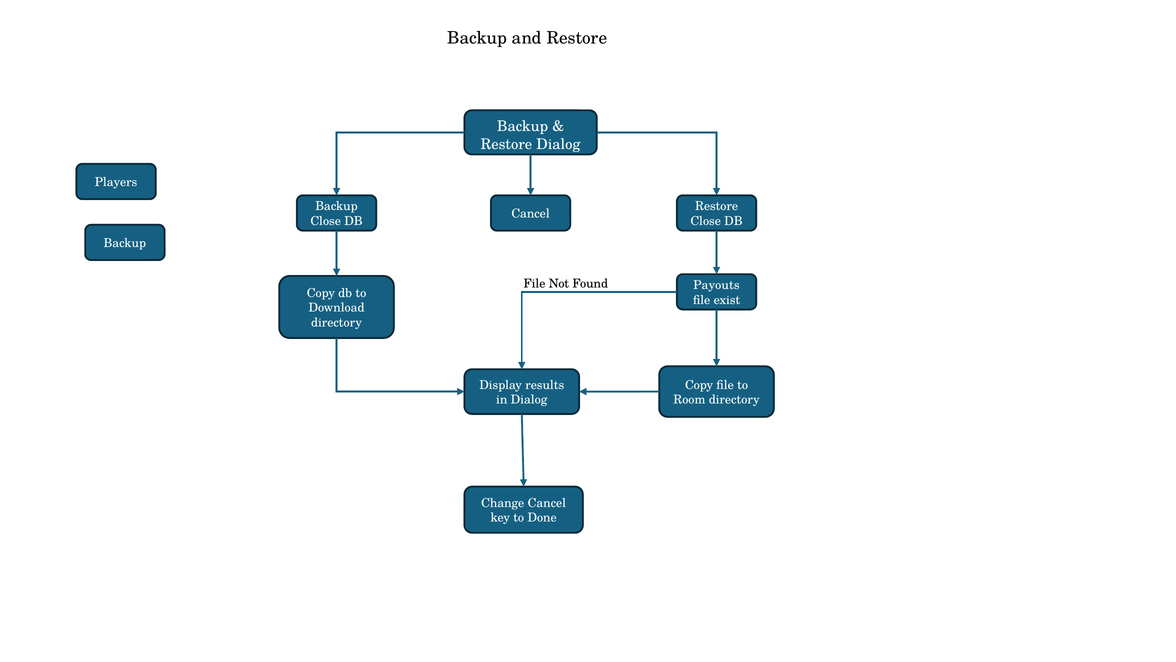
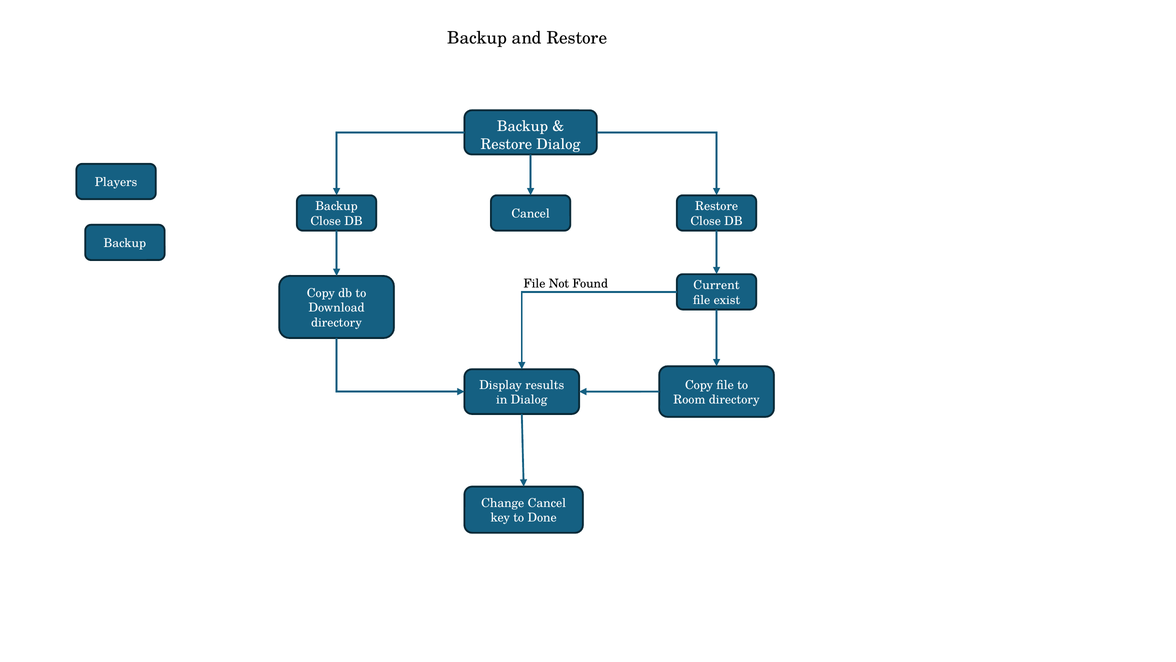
Payouts: Payouts -> Current (716, 285)
